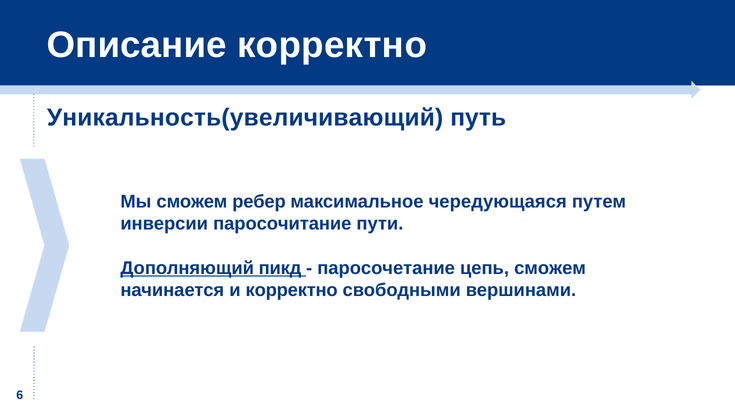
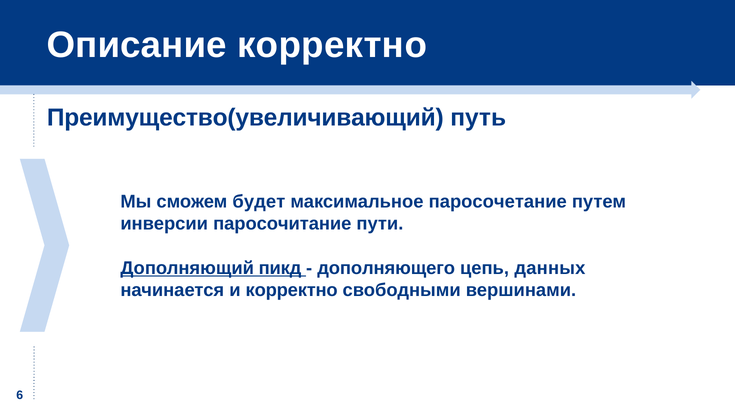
Уникальность(увеличивающий: Уникальность(увеличивающий -> Преимущество(увеличивающий (245, 118)
ребер: ребер -> будет (259, 202)
чередующаяся: чередующаяся -> паросочетание (498, 202)
паросочетание: паросочетание -> дополняющего (386, 268)
цепь сможем: сможем -> данных (550, 268)
